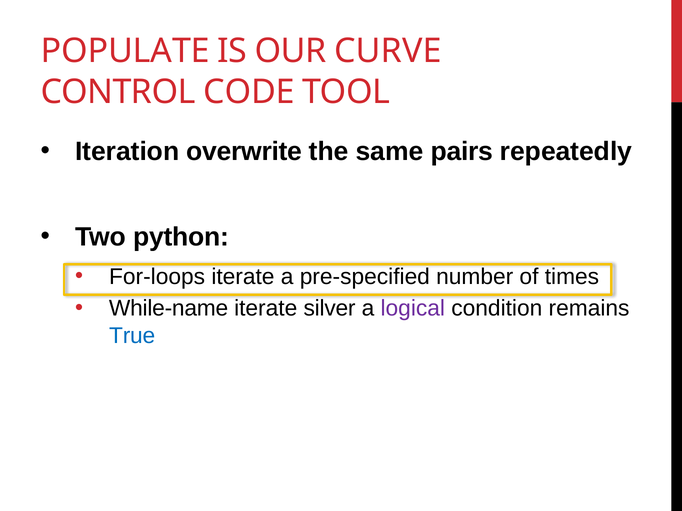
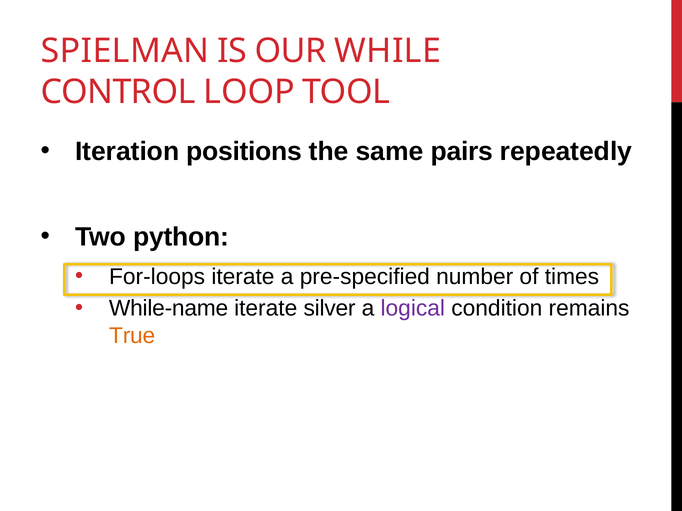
POPULATE: POPULATE -> SPIELMAN (125, 51)
CURVE: CURVE -> WHILE (388, 51)
CODE: CODE -> LOOP (249, 92)
overwrite: overwrite -> positions (244, 152)
True colour: blue -> orange (132, 336)
